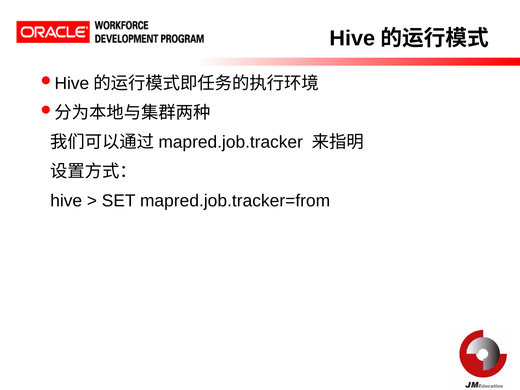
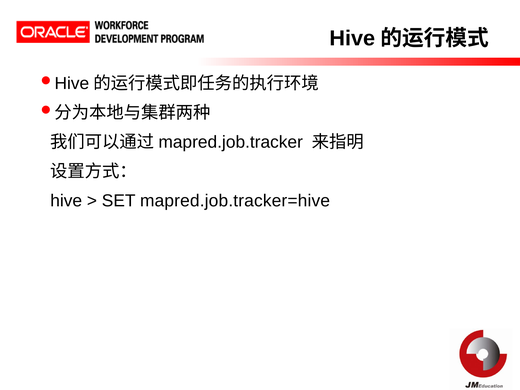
mapred.job.tracker=from: mapred.job.tracker=from -> mapred.job.tracker=hive (235, 201)
